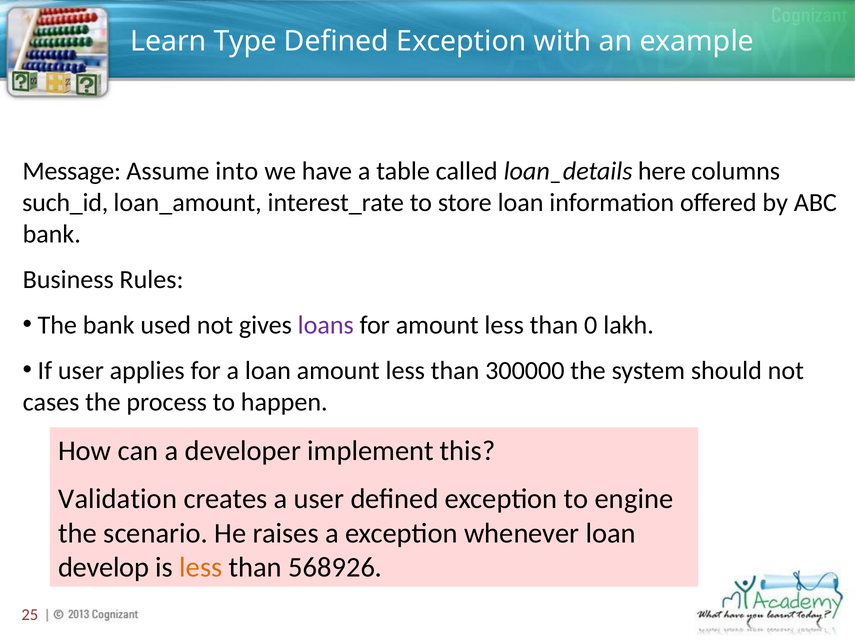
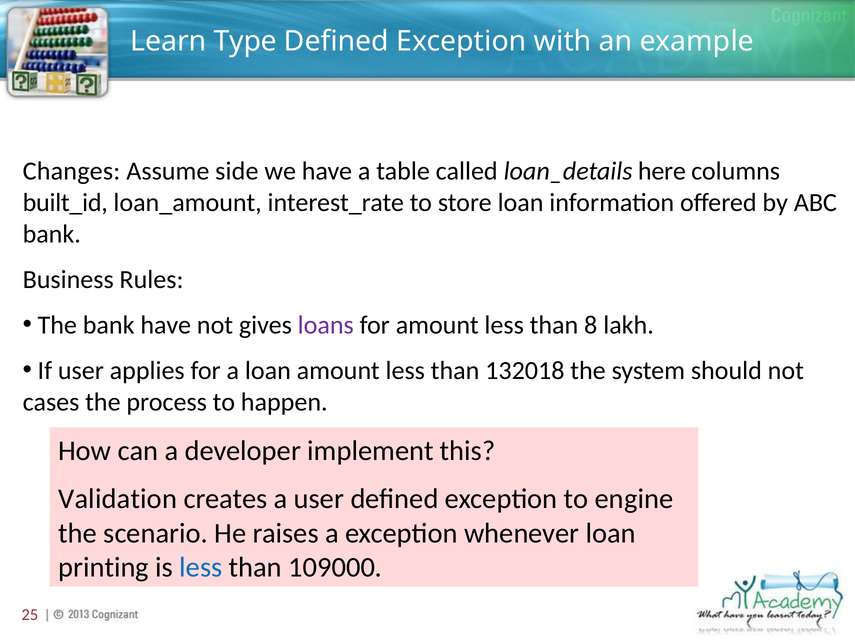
Message: Message -> Changes (71, 171)
into: into -> side (237, 171)
such_id: such_id -> built_id (65, 203)
bank used: used -> have (166, 325)
0: 0 -> 8 (591, 325)
300000: 300000 -> 132018 (525, 371)
develop: develop -> printing (104, 568)
less colour: orange -> blue (201, 568)
568926: 568926 -> 109000 (335, 568)
